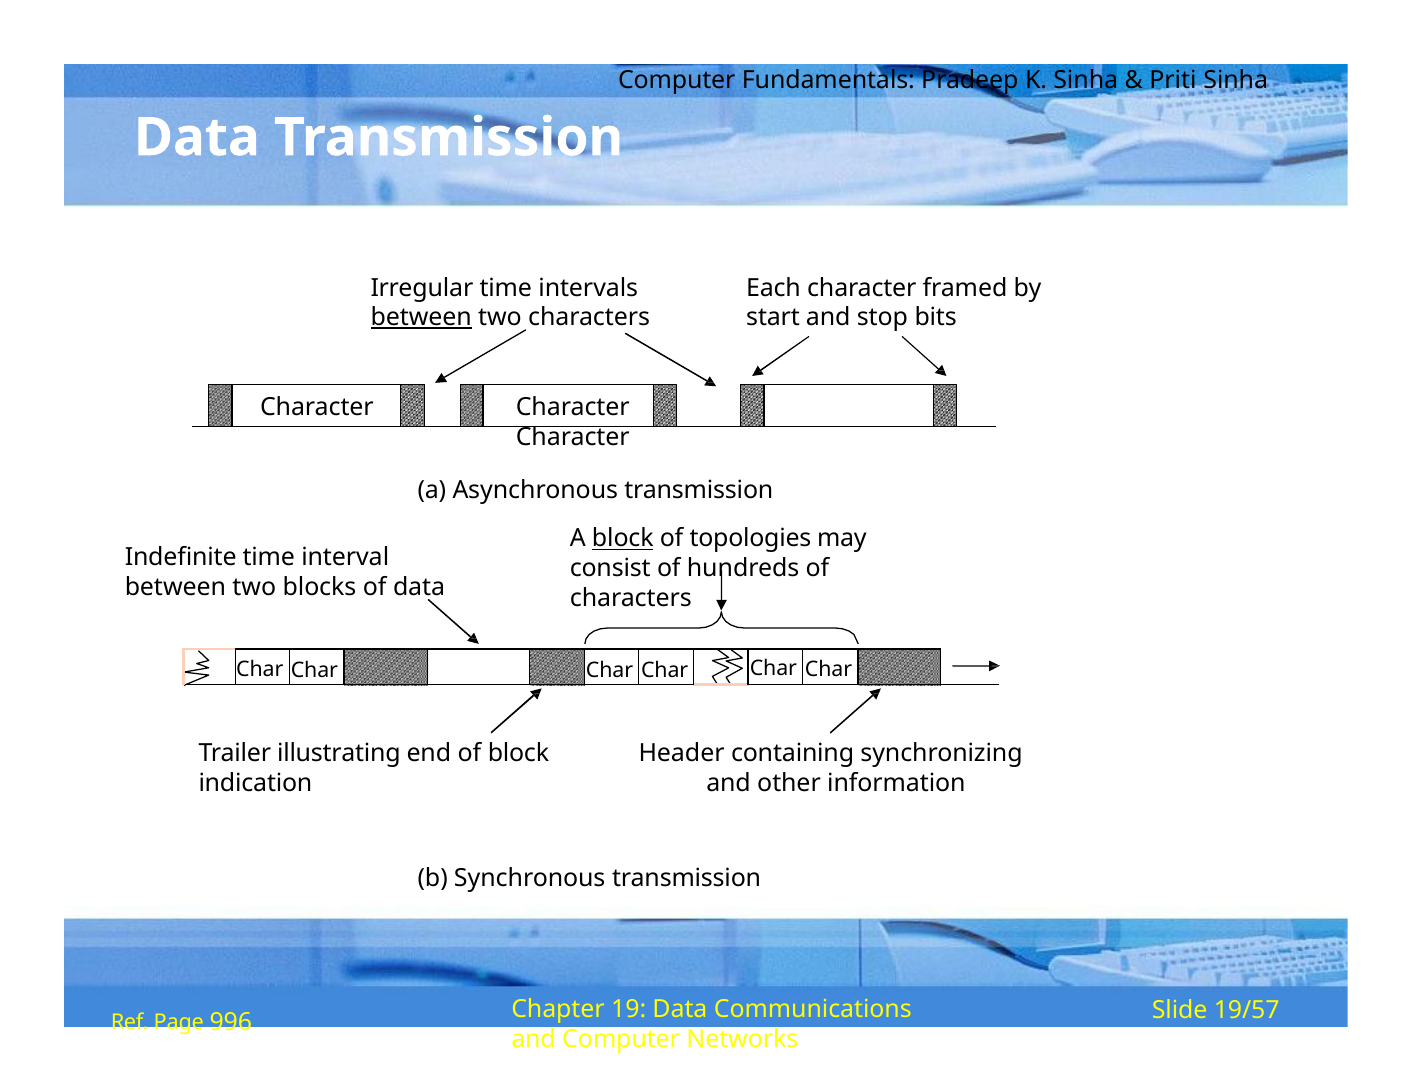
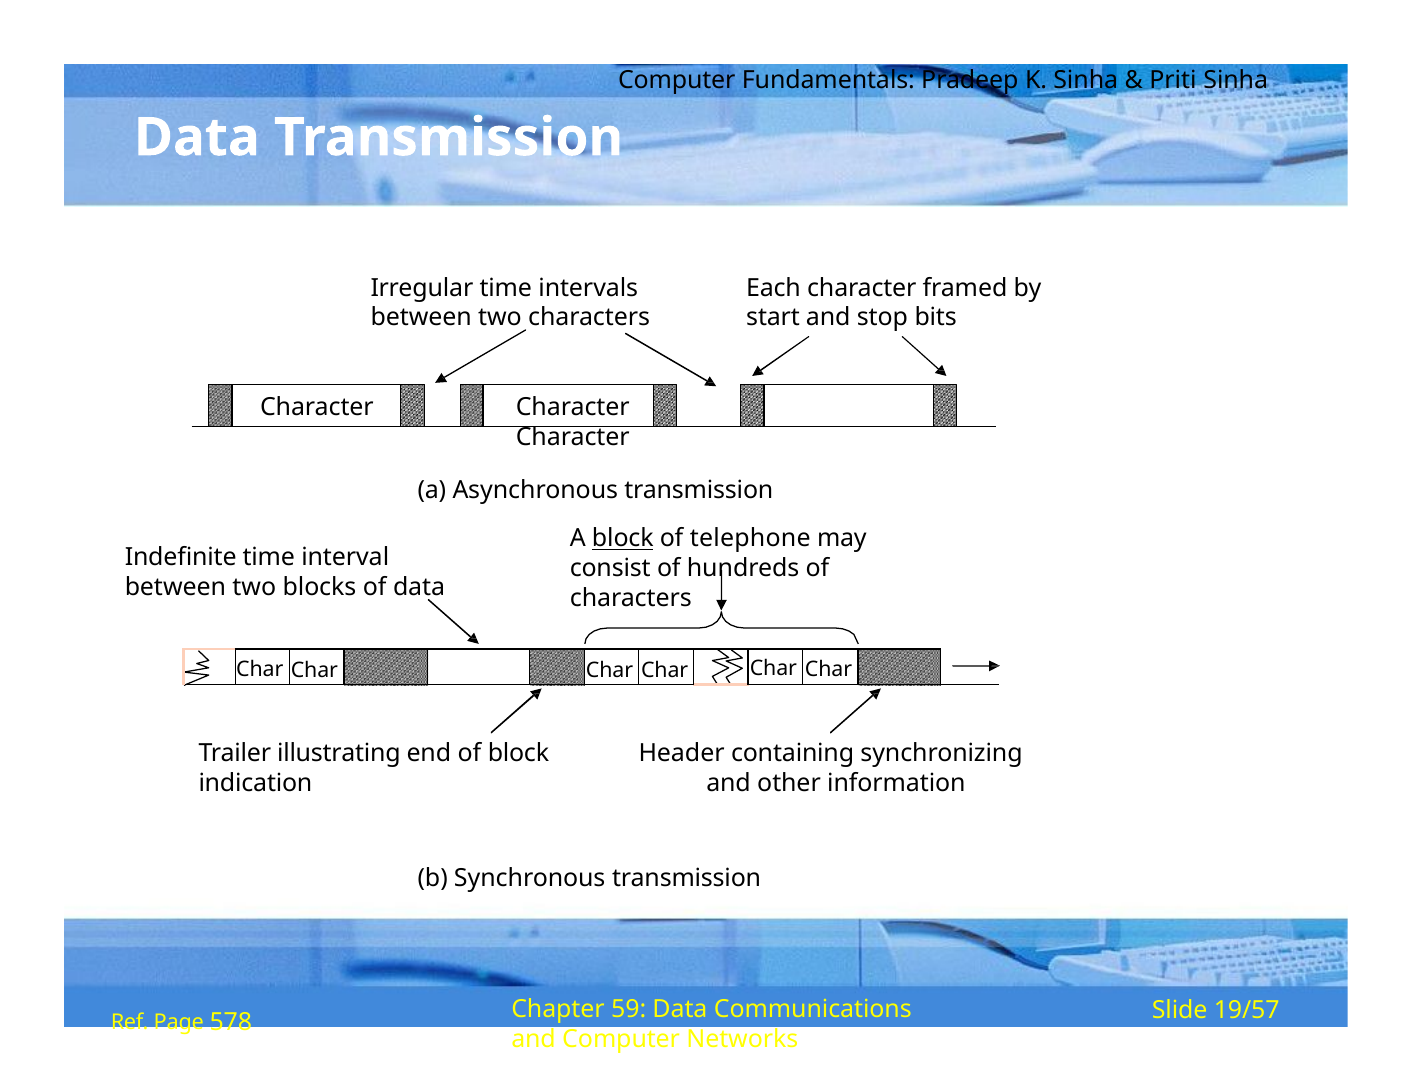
between underline: present -> none (421, 318)
topologies: topologies -> telephone (750, 539)
19: 19 -> 59 (629, 1009)
996: 996 -> 578 (231, 1022)
